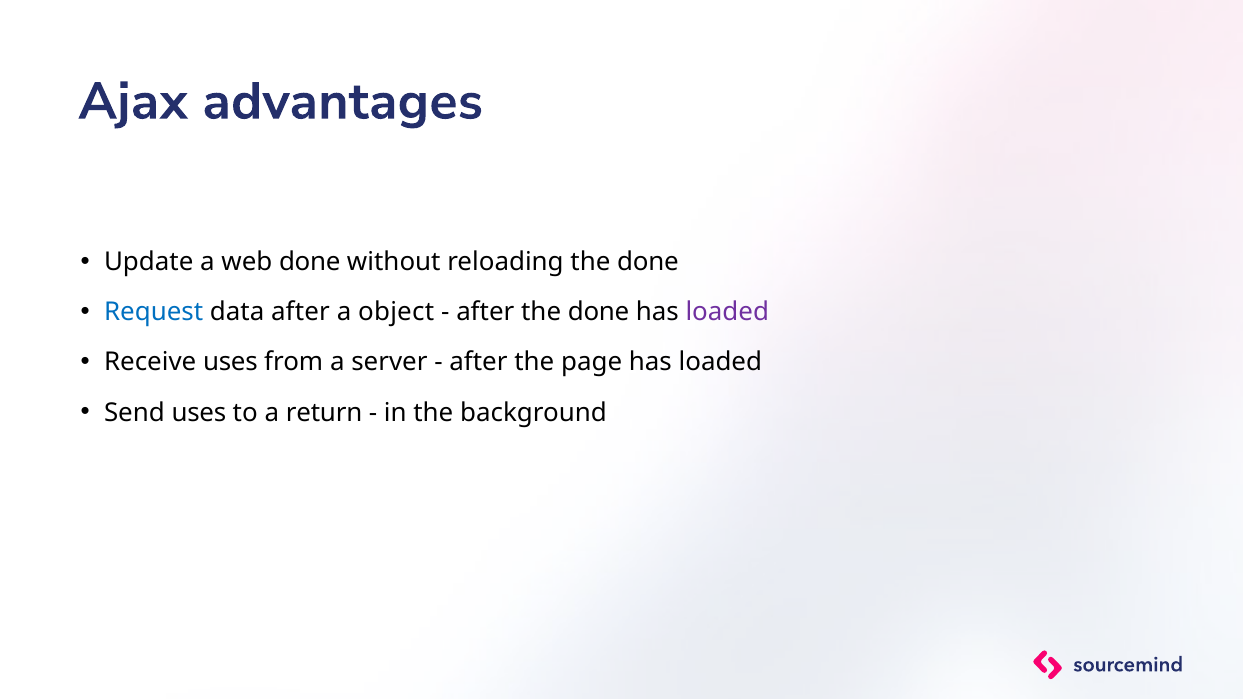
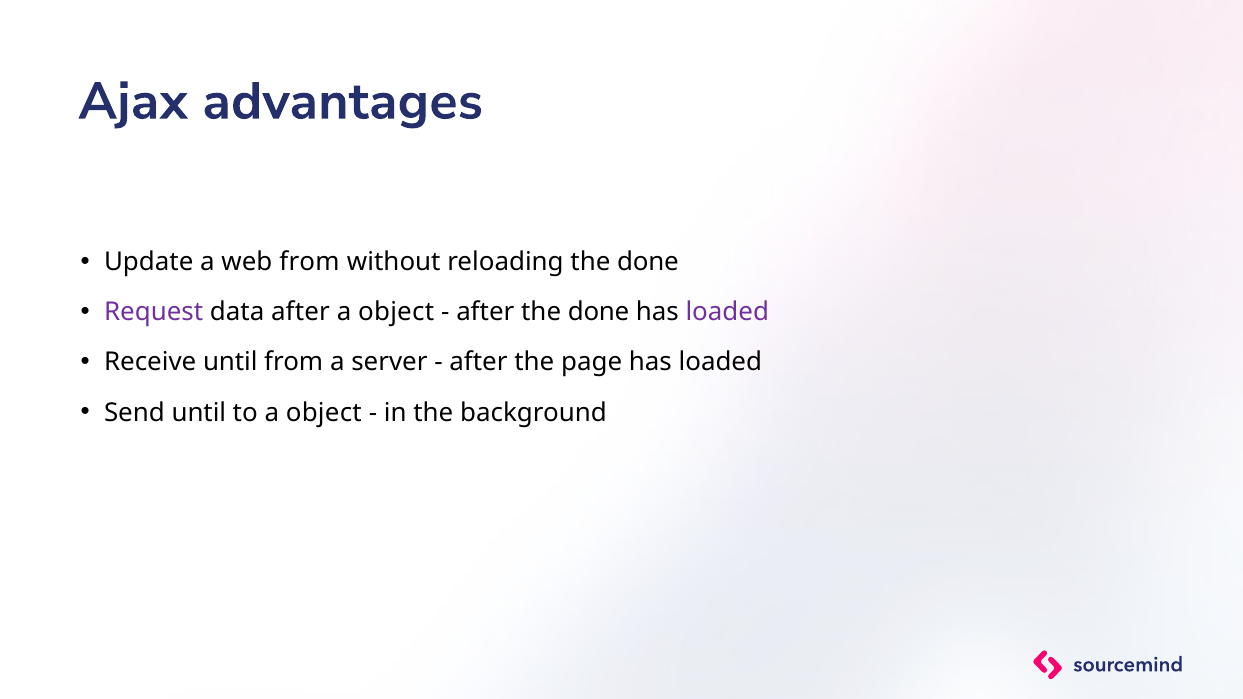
web done: done -> from (310, 262)
Request colour: blue -> purple (154, 312)
Receive uses: uses -> until (230, 363)
Send uses: uses -> until (199, 413)
to a return: return -> object (324, 413)
